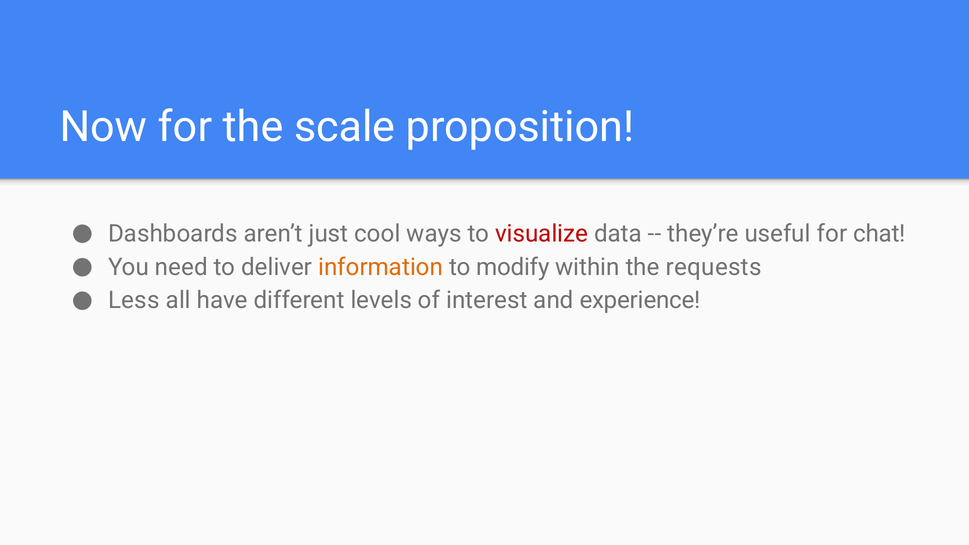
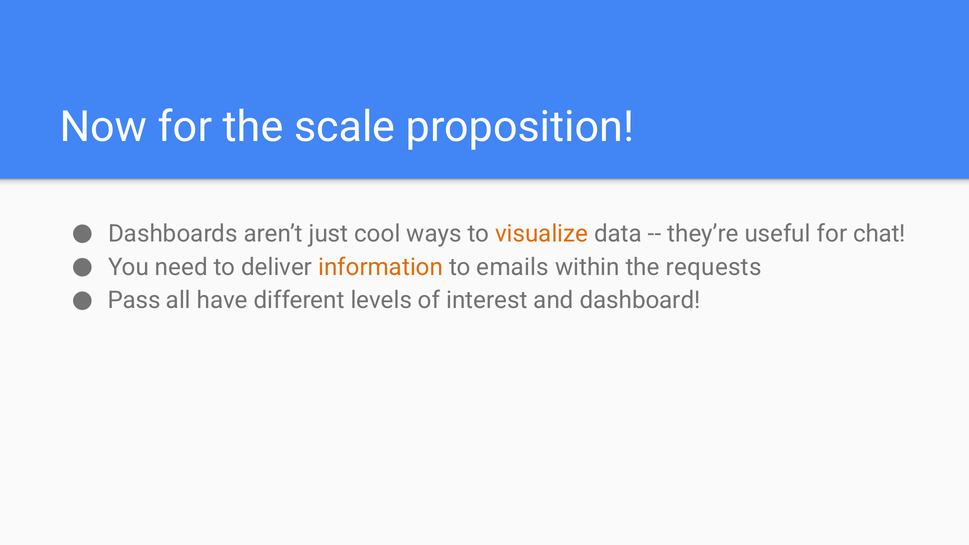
visualize colour: red -> orange (542, 234)
modify: modify -> emails (513, 267)
Less: Less -> Pass (134, 300)
experience: experience -> dashboard (640, 300)
